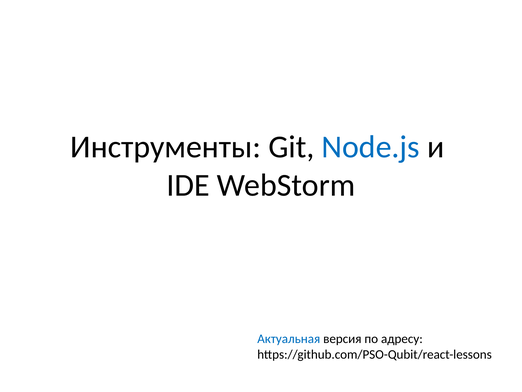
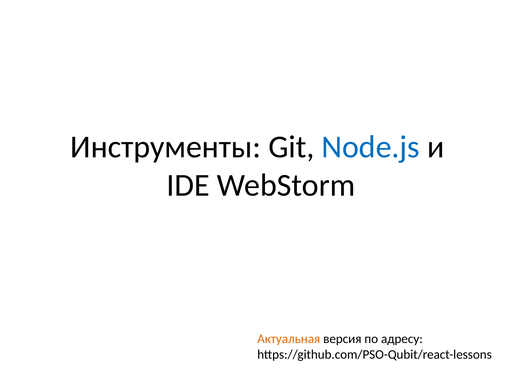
Актуальная colour: blue -> orange (289, 339)
